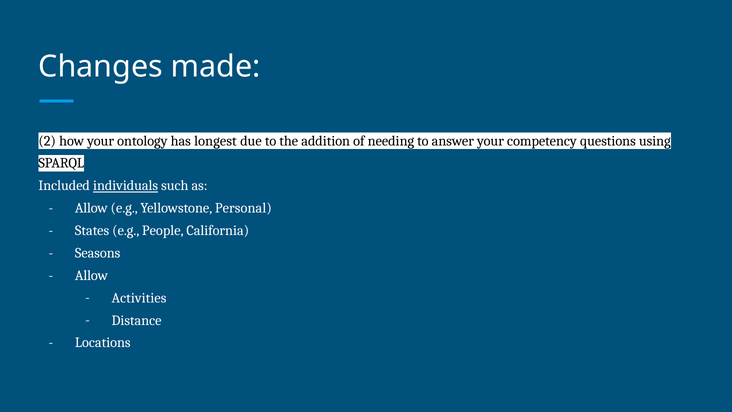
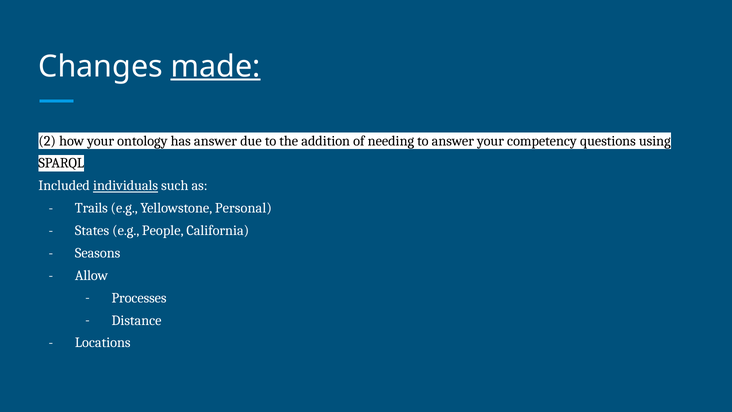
made underline: none -> present (216, 66)
has longest: longest -> answer (215, 141)
Allow: Allow -> Trails (91, 208)
Activities: Activities -> Processes (139, 298)
